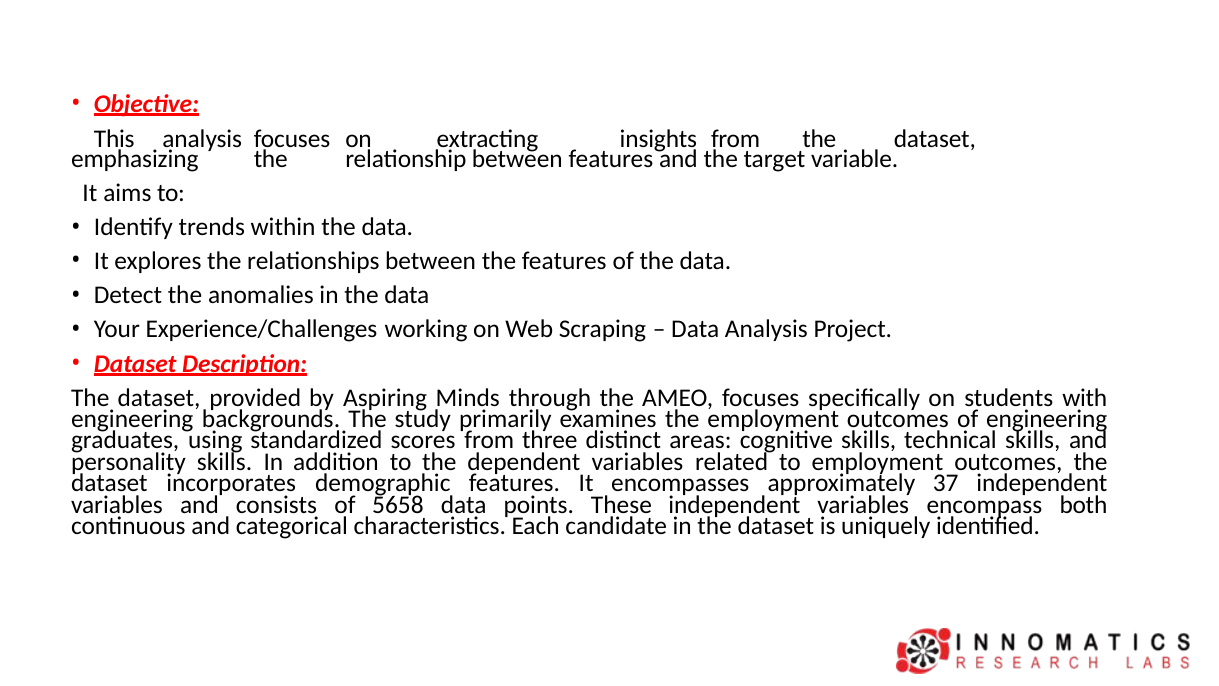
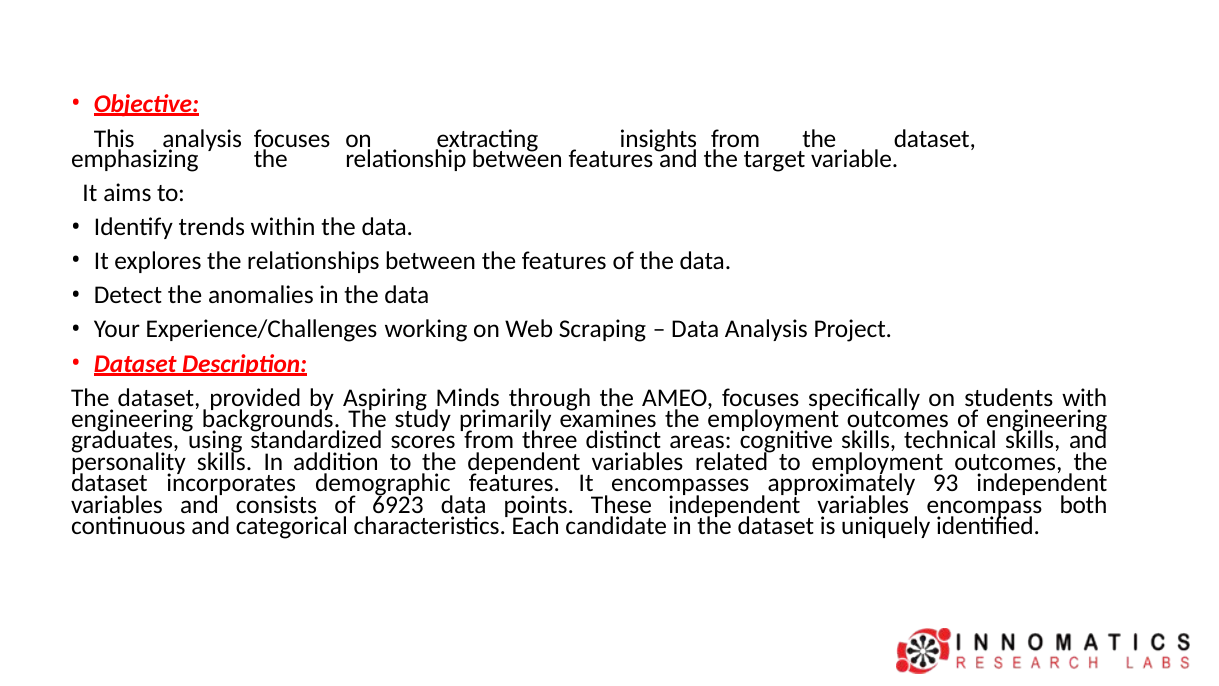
37: 37 -> 93 (946, 483)
5658: 5658 -> 6923 (398, 504)
